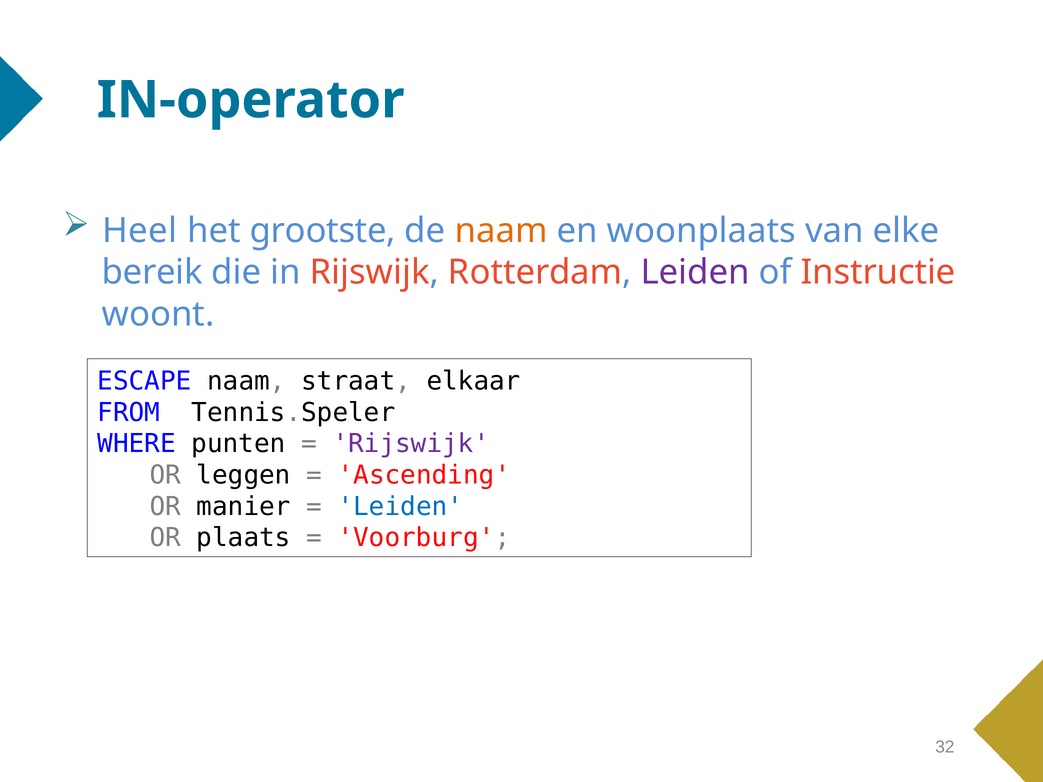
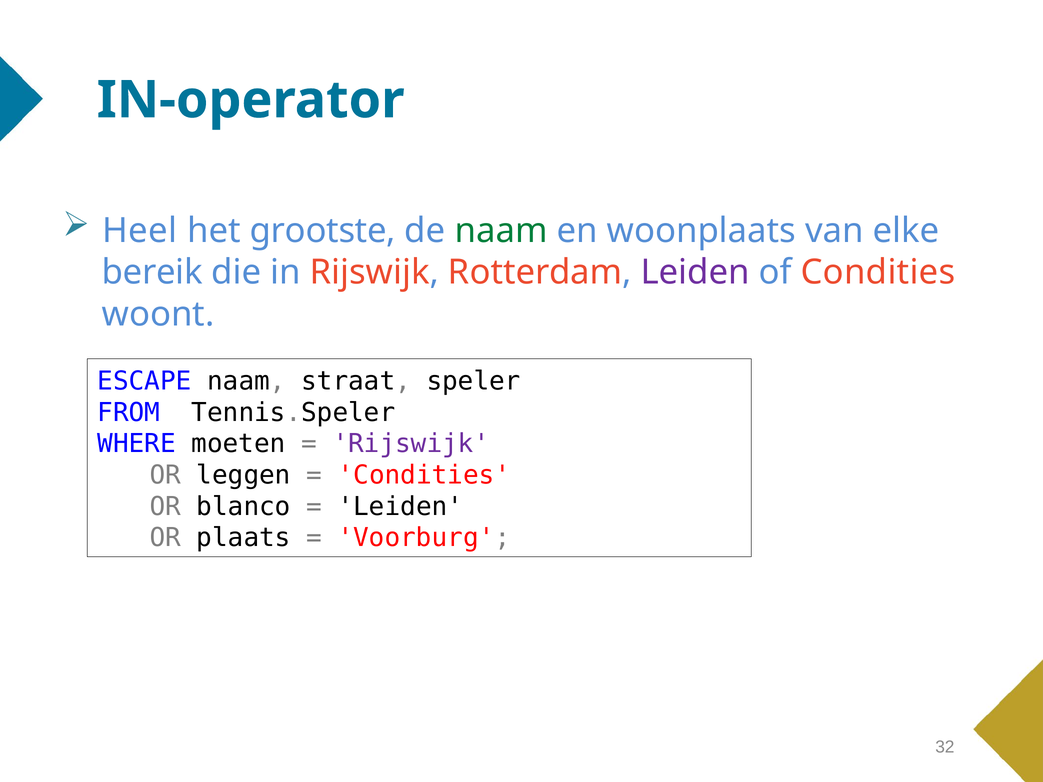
naam colour: orange -> green (501, 231)
of Instructie: Instructie -> Condities (878, 272)
elkaar: elkaar -> speler (474, 381)
punten: punten -> moeten (238, 444)
Ascending: Ascending -> Condities (424, 475)
manier: manier -> blanco (244, 507)
Leiden colour: blue -> black (400, 507)
